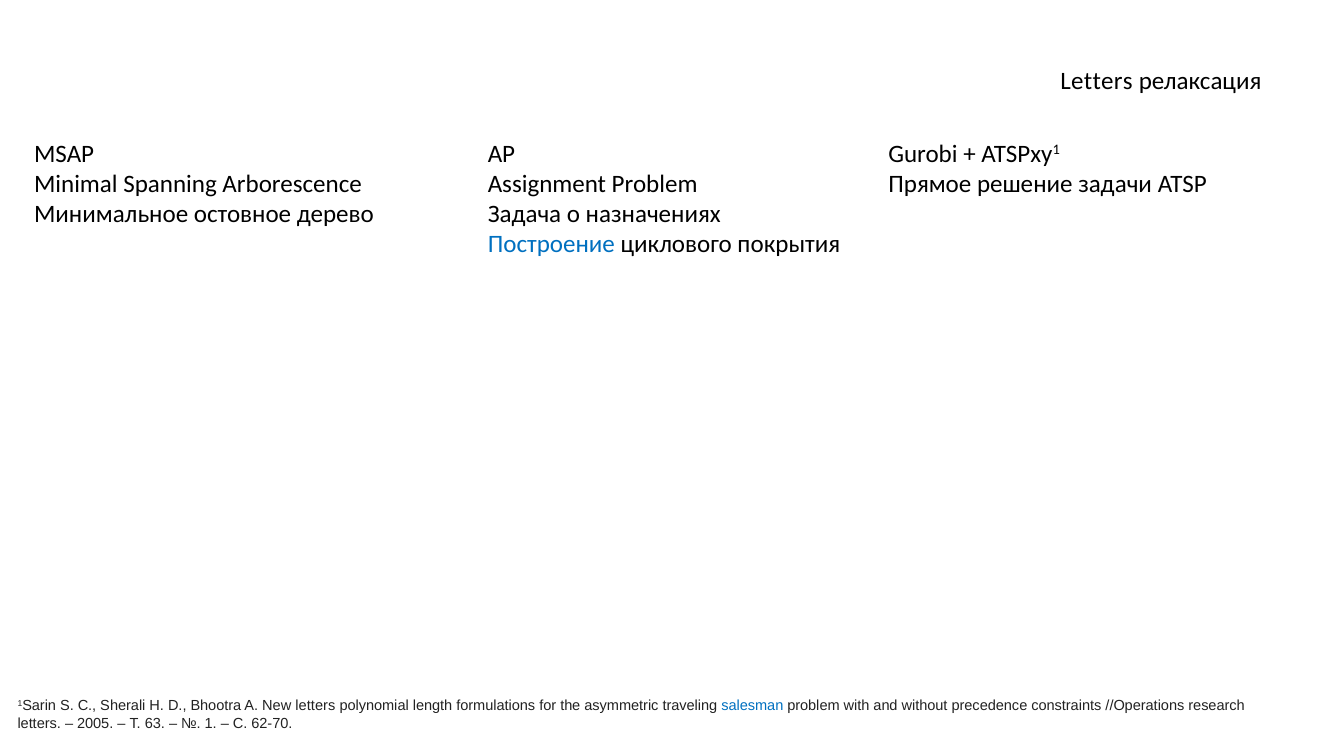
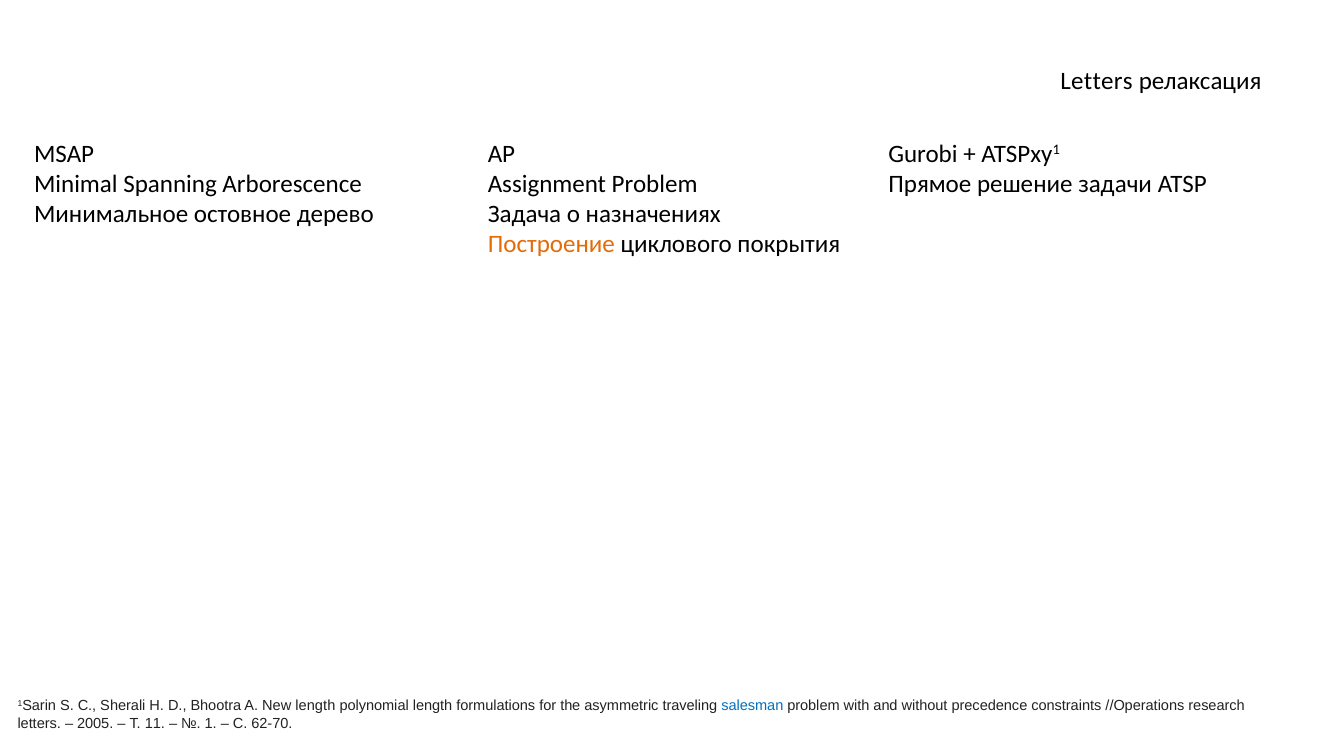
Построение colour: blue -> orange (551, 244)
New letters: letters -> length (315, 706)
63: 63 -> 11 (155, 723)
